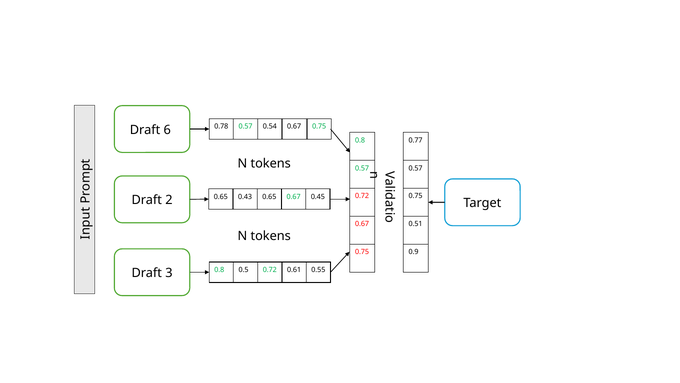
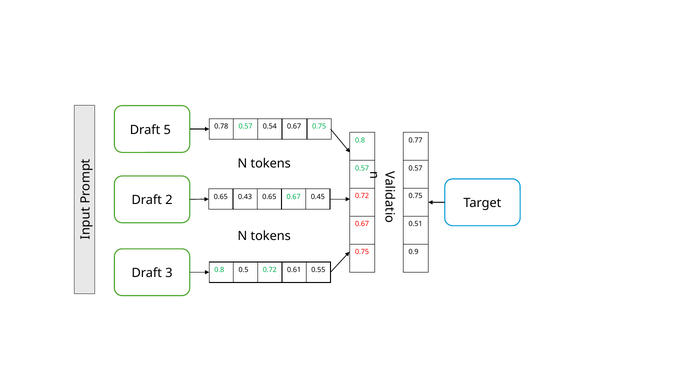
6: 6 -> 5 (167, 130)
